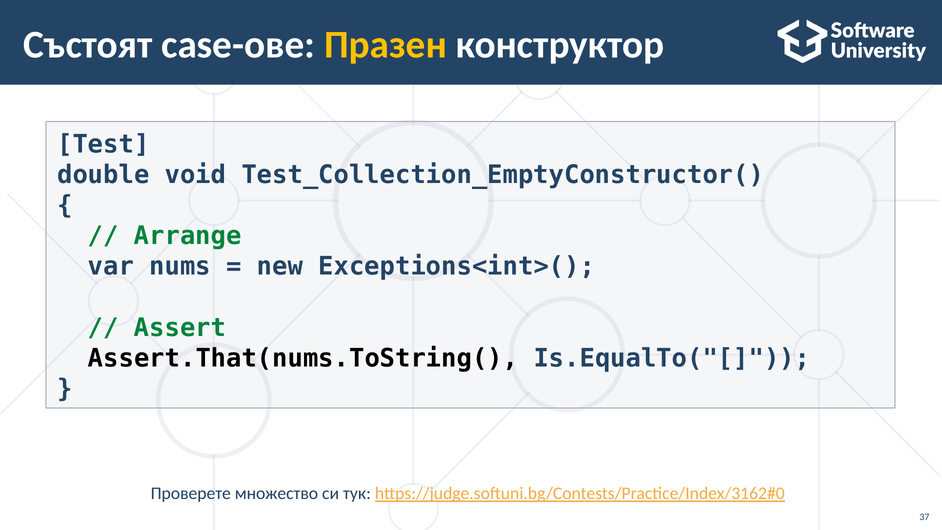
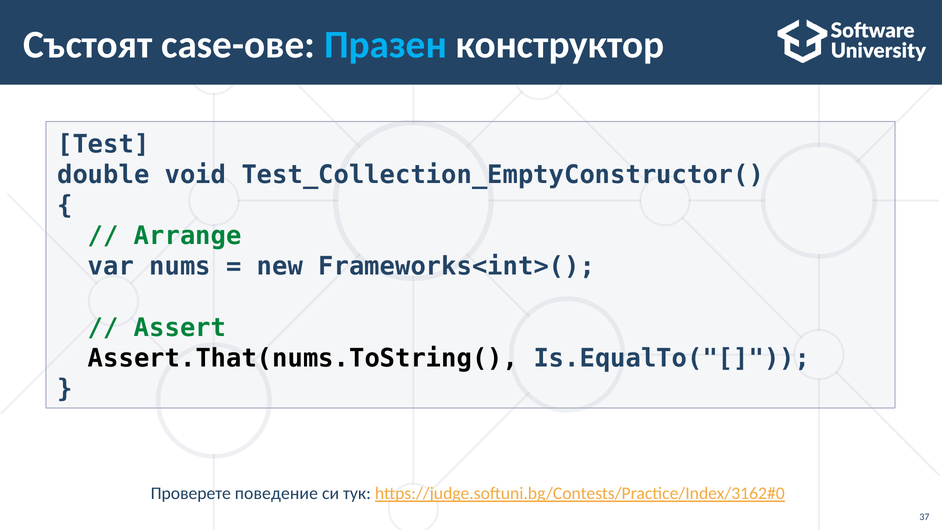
Празен colour: yellow -> light blue (386, 45)
Exceptions<int>(: Exceptions<int>( -> Frameworks<int>( (457, 267)
множество: множество -> поведение (276, 494)
